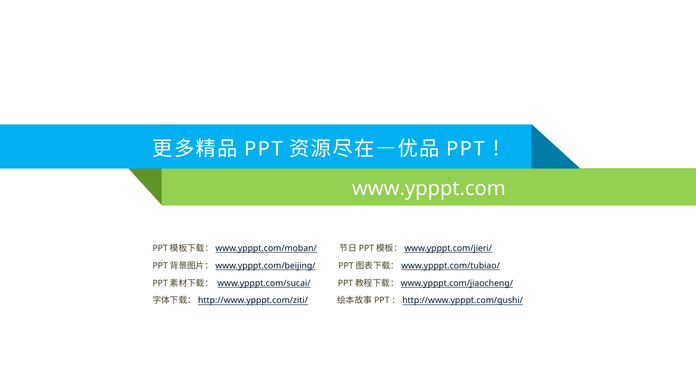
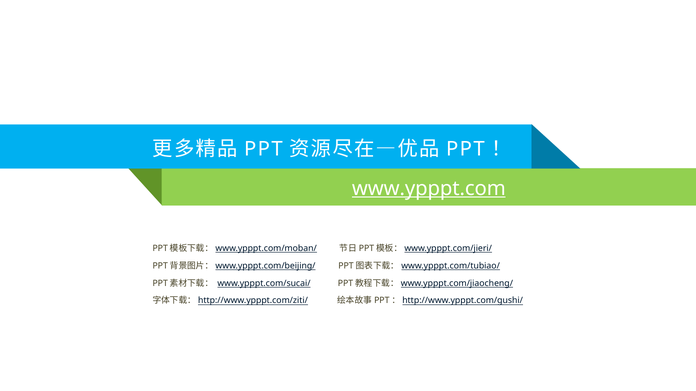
www.ypppt.com underline: none -> present (429, 189)
